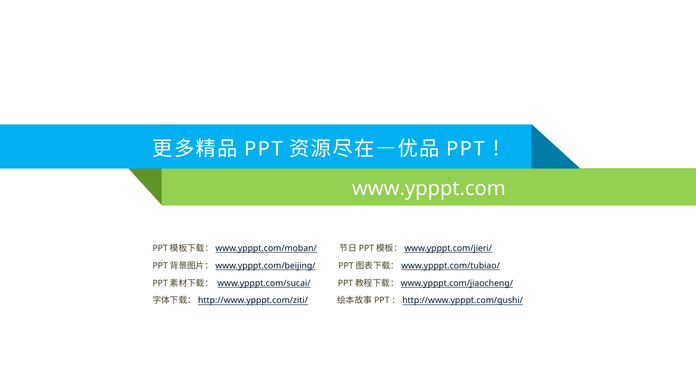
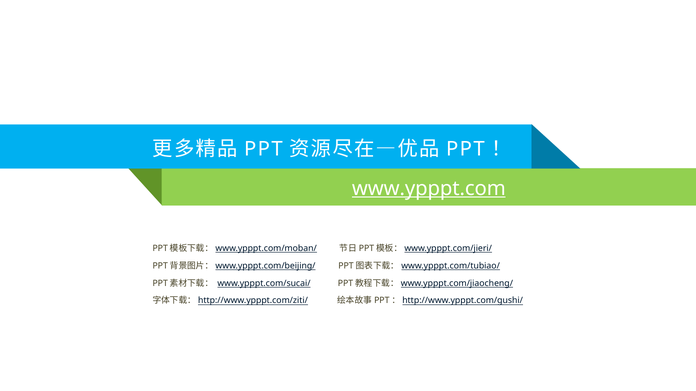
www.ypppt.com underline: none -> present (429, 189)
